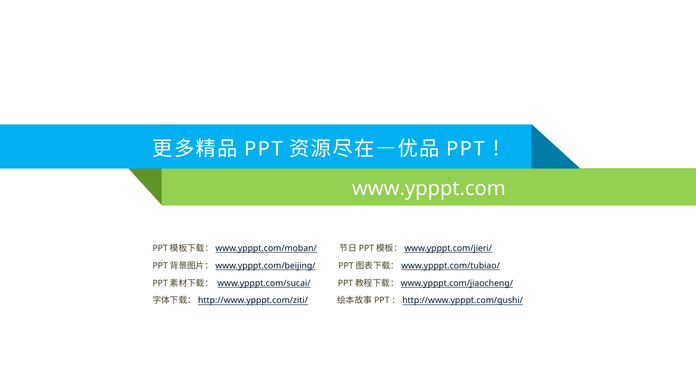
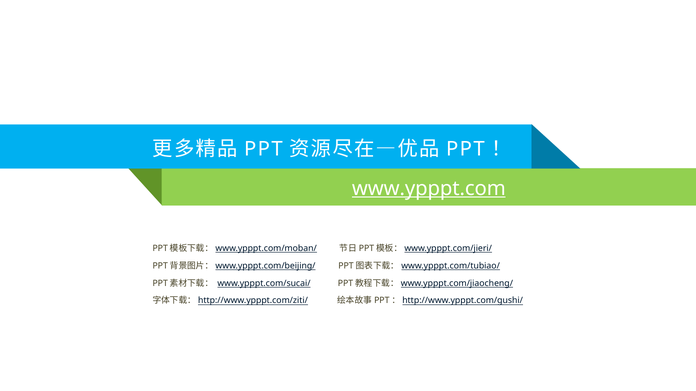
www.ypppt.com underline: none -> present (429, 189)
